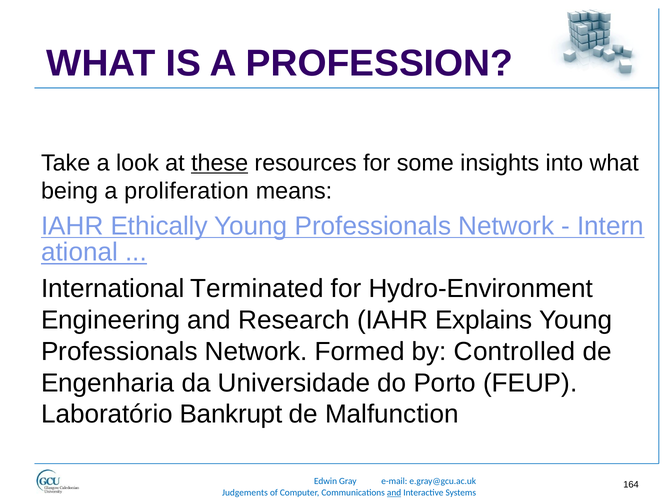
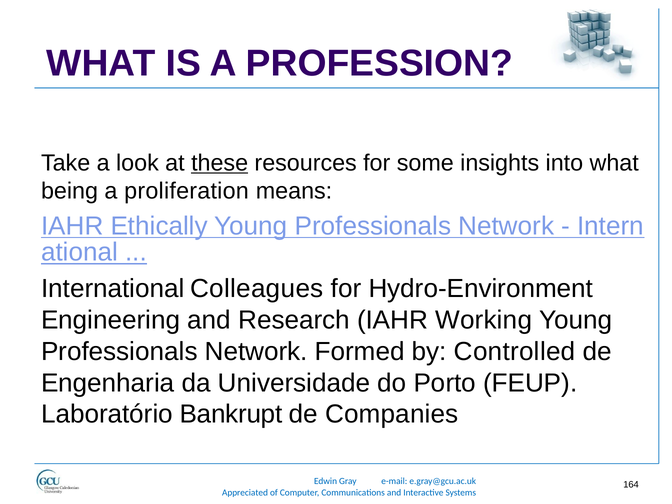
Terminated: Terminated -> Colleagues (257, 289)
Explains: Explains -> Working (484, 320)
Malfunction: Malfunction -> Companies (392, 414)
Judgements: Judgements -> Appreciated (245, 493)
and underline: present -> none (394, 493)
